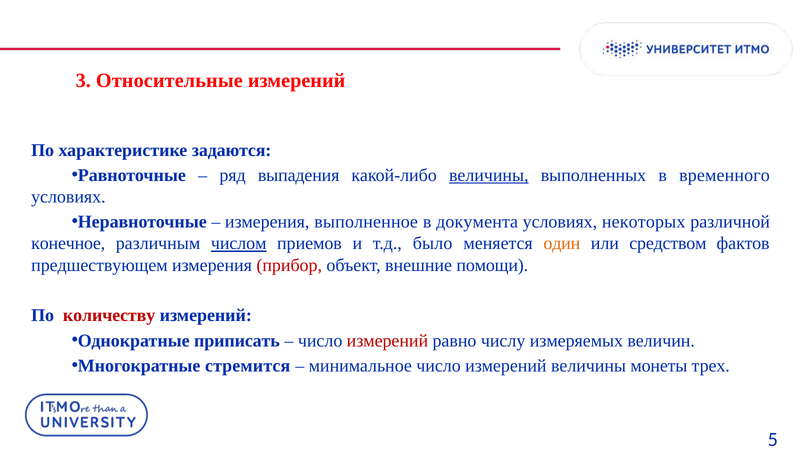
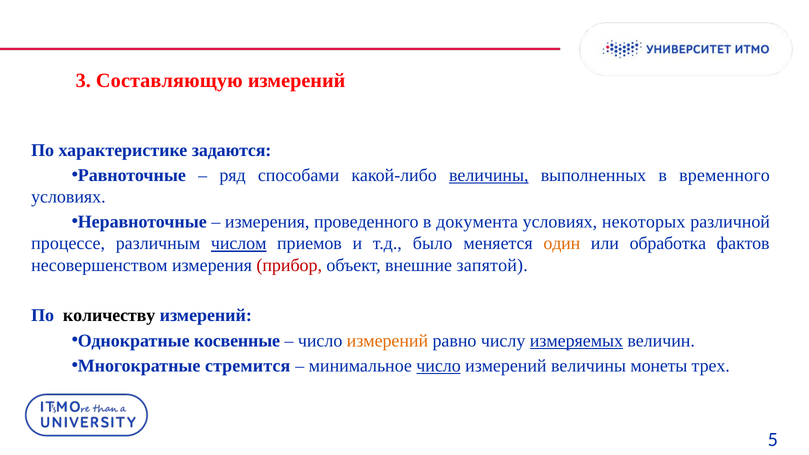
Относительные: Относительные -> Составляющую (169, 80)
выпадения: выпадения -> способами (299, 175)
выполненное: выполненное -> проведенного (366, 222)
конечное: конечное -> процессе (68, 244)
средством: средством -> обработка (668, 244)
предшествующем: предшествующем -> несовершенством (99, 265)
помощи: помощи -> запятой (492, 265)
количеству colour: red -> black (109, 315)
приписать: приписать -> косвенные (237, 341)
измерений colour: red -> orange (387, 341)
измеряемых underline: none -> present (576, 341)
число underline: none -> present (439, 366)
